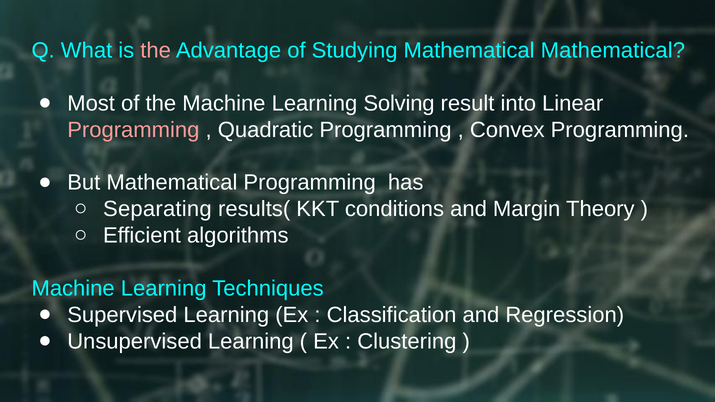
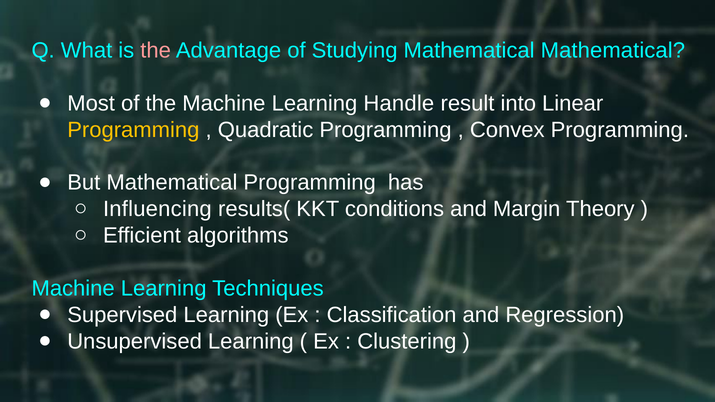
Solving: Solving -> Handle (399, 103)
Programming colour: pink -> yellow (133, 130)
Separating: Separating -> Influencing (157, 209)
